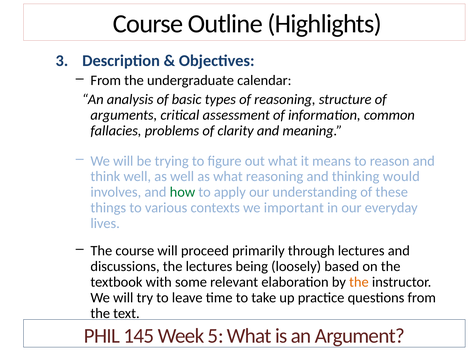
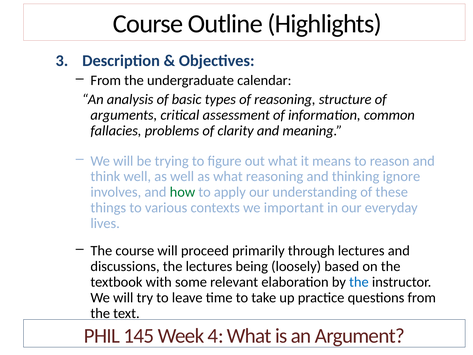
would: would -> ignore (401, 176)
the colour: orange -> blue (359, 282)
5: 5 -> 4 (216, 336)
